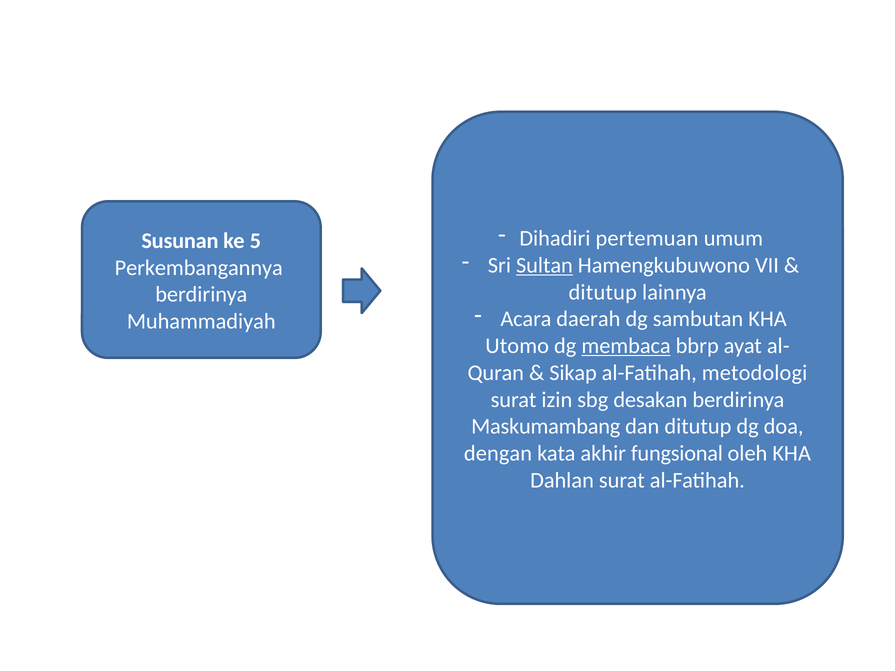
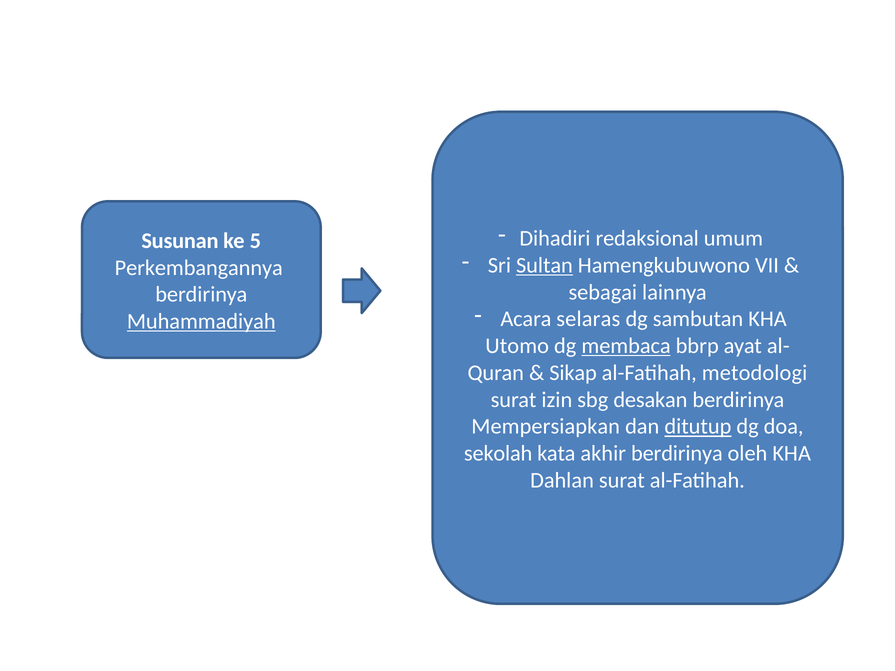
pertemuan: pertemuan -> redaksional (647, 239)
ditutup: ditutup -> sebagai (603, 292)
daerah: daerah -> selaras (588, 319)
Muhammadiyah underline: none -> present (201, 322)
Maskumambang: Maskumambang -> Mempersiapkan (546, 427)
ditutup underline: none -> present (698, 427)
dengan: dengan -> sekolah (498, 453)
akhir fungsional: fungsional -> berdirinya (677, 453)
